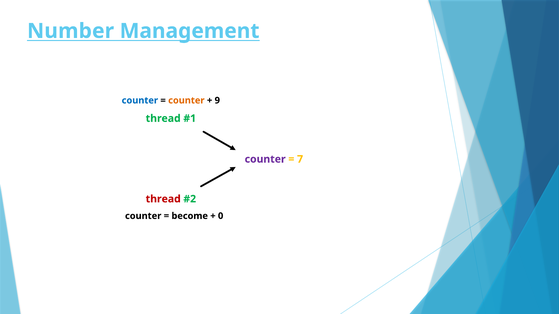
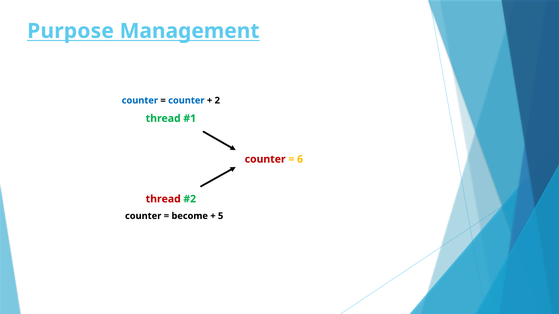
Number: Number -> Purpose (71, 31)
counter colour: orange -> blue (186, 101)
9: 9 -> 2 (217, 101)
counter colour: purple -> red (265, 159)
7: 7 -> 6 (300, 159)
0: 0 -> 5 (221, 216)
